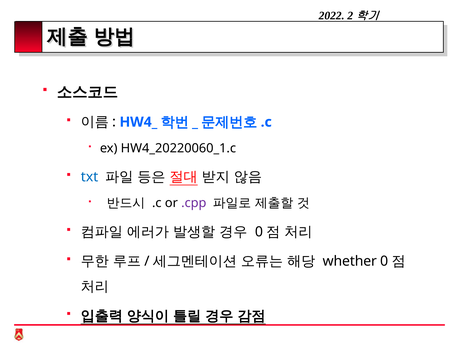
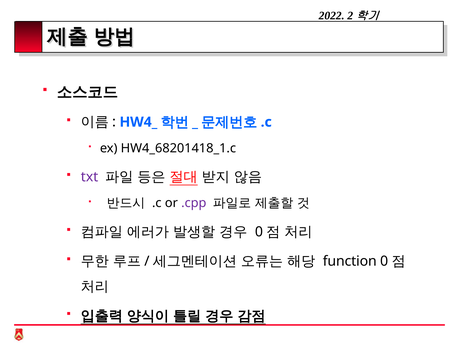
HW4_20220060_1.c: HW4_20220060_1.c -> HW4_68201418_1.c (178, 148)
txt colour: blue -> purple (90, 177)
whether: whether -> function (350, 261)
